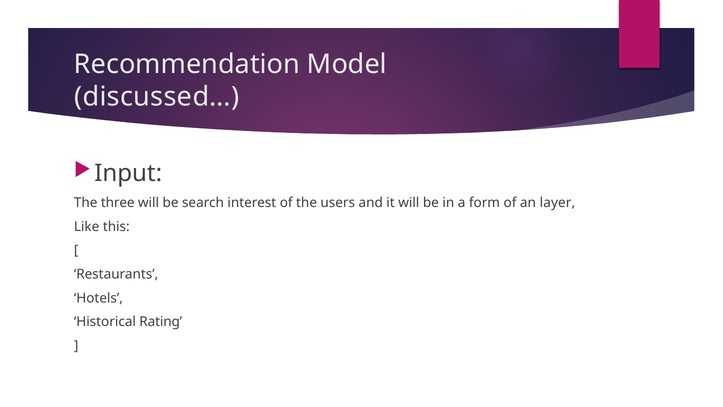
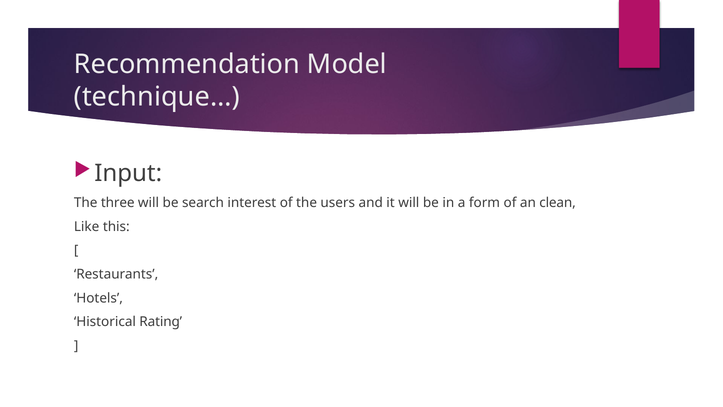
discussed…: discussed… -> technique… (157, 97)
layer: layer -> clean (558, 203)
